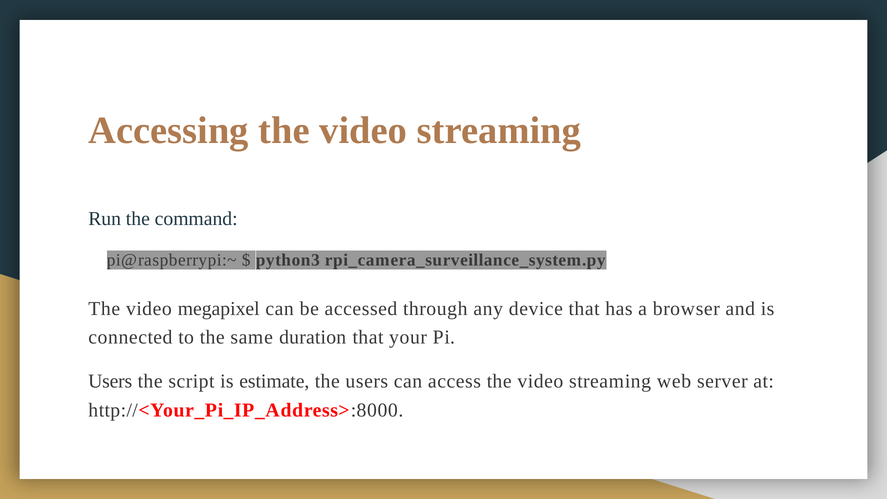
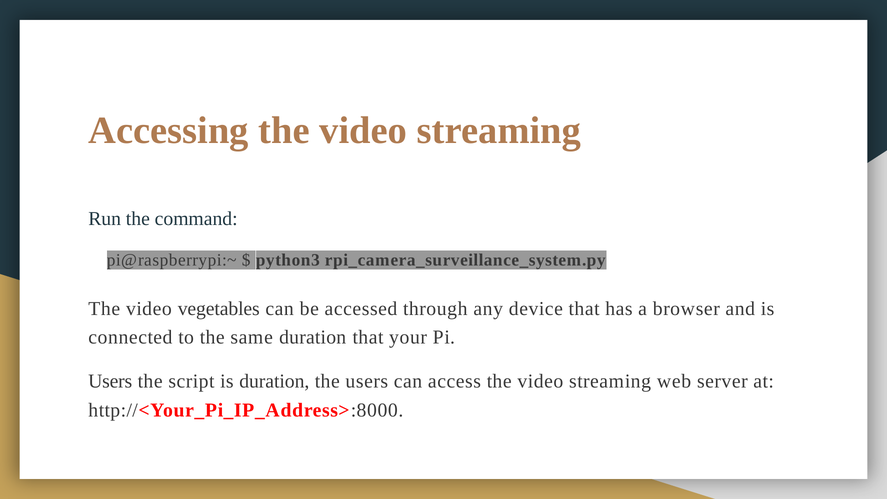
megapixel: megapixel -> vegetables (219, 309)
is estimate: estimate -> duration (274, 381)
